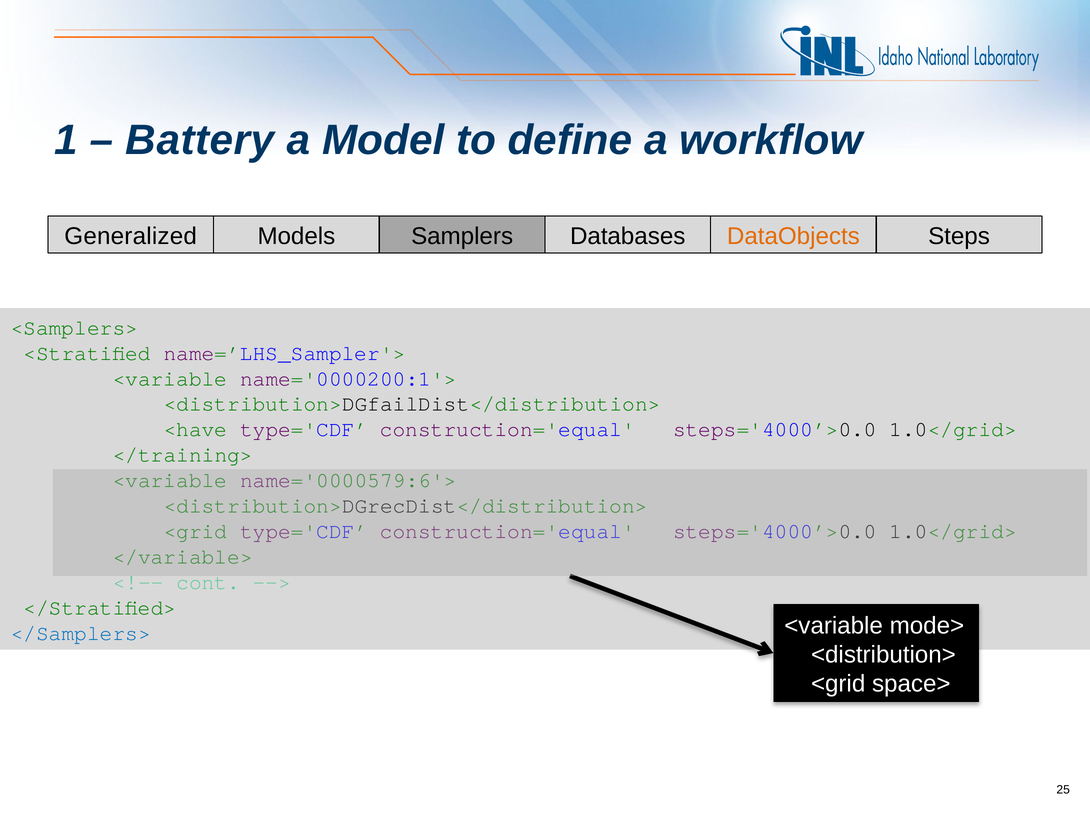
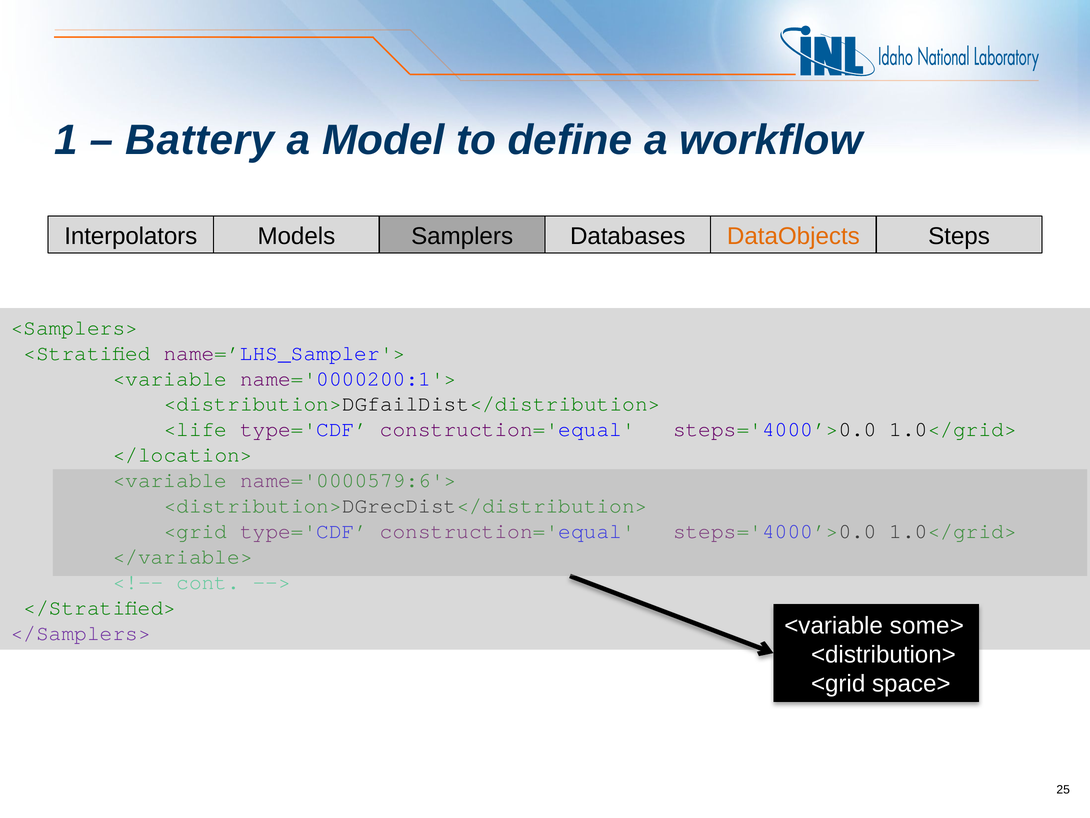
Generalized: Generalized -> Interpolators (131, 236)
<have: <have -> <life (195, 429)
</training>: </training> -> </location> (183, 455)
mode>: mode> -> some> (927, 625)
</Samplers> colour: blue -> purple (81, 633)
